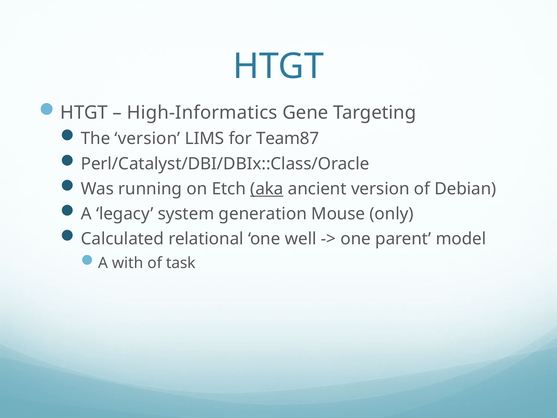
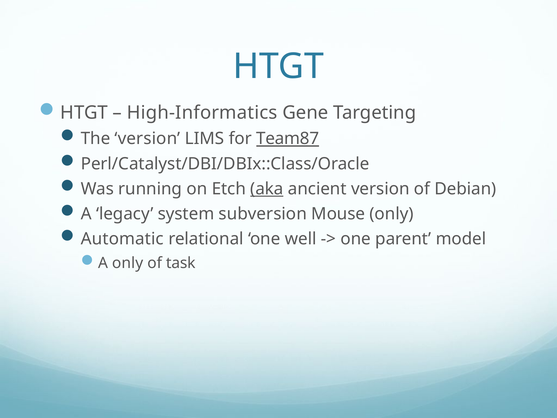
Team87 underline: none -> present (288, 139)
generation: generation -> subversion (263, 214)
Calculated: Calculated -> Automatic (122, 239)
A with: with -> only (128, 263)
